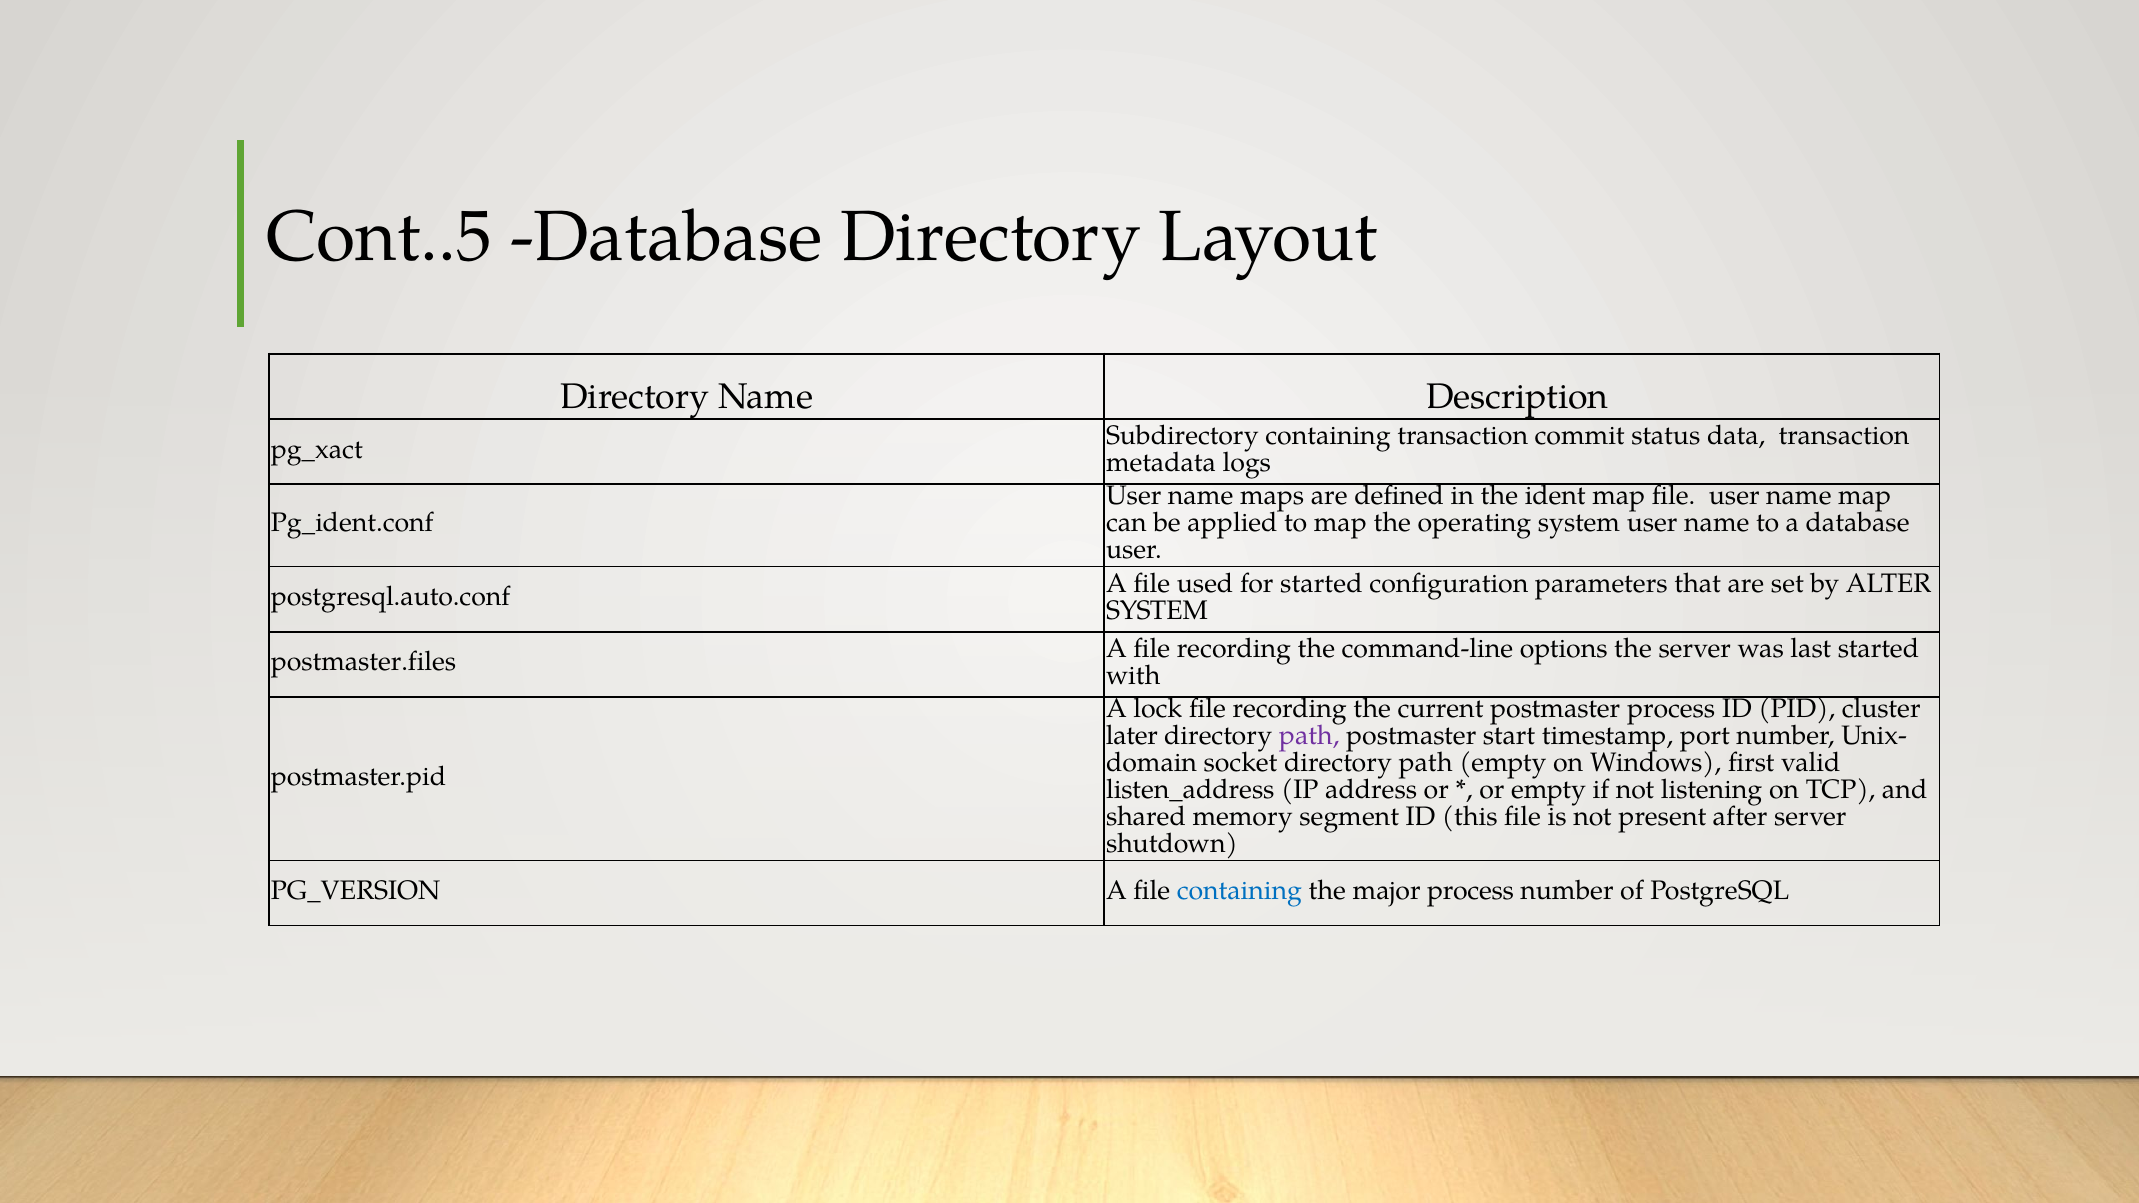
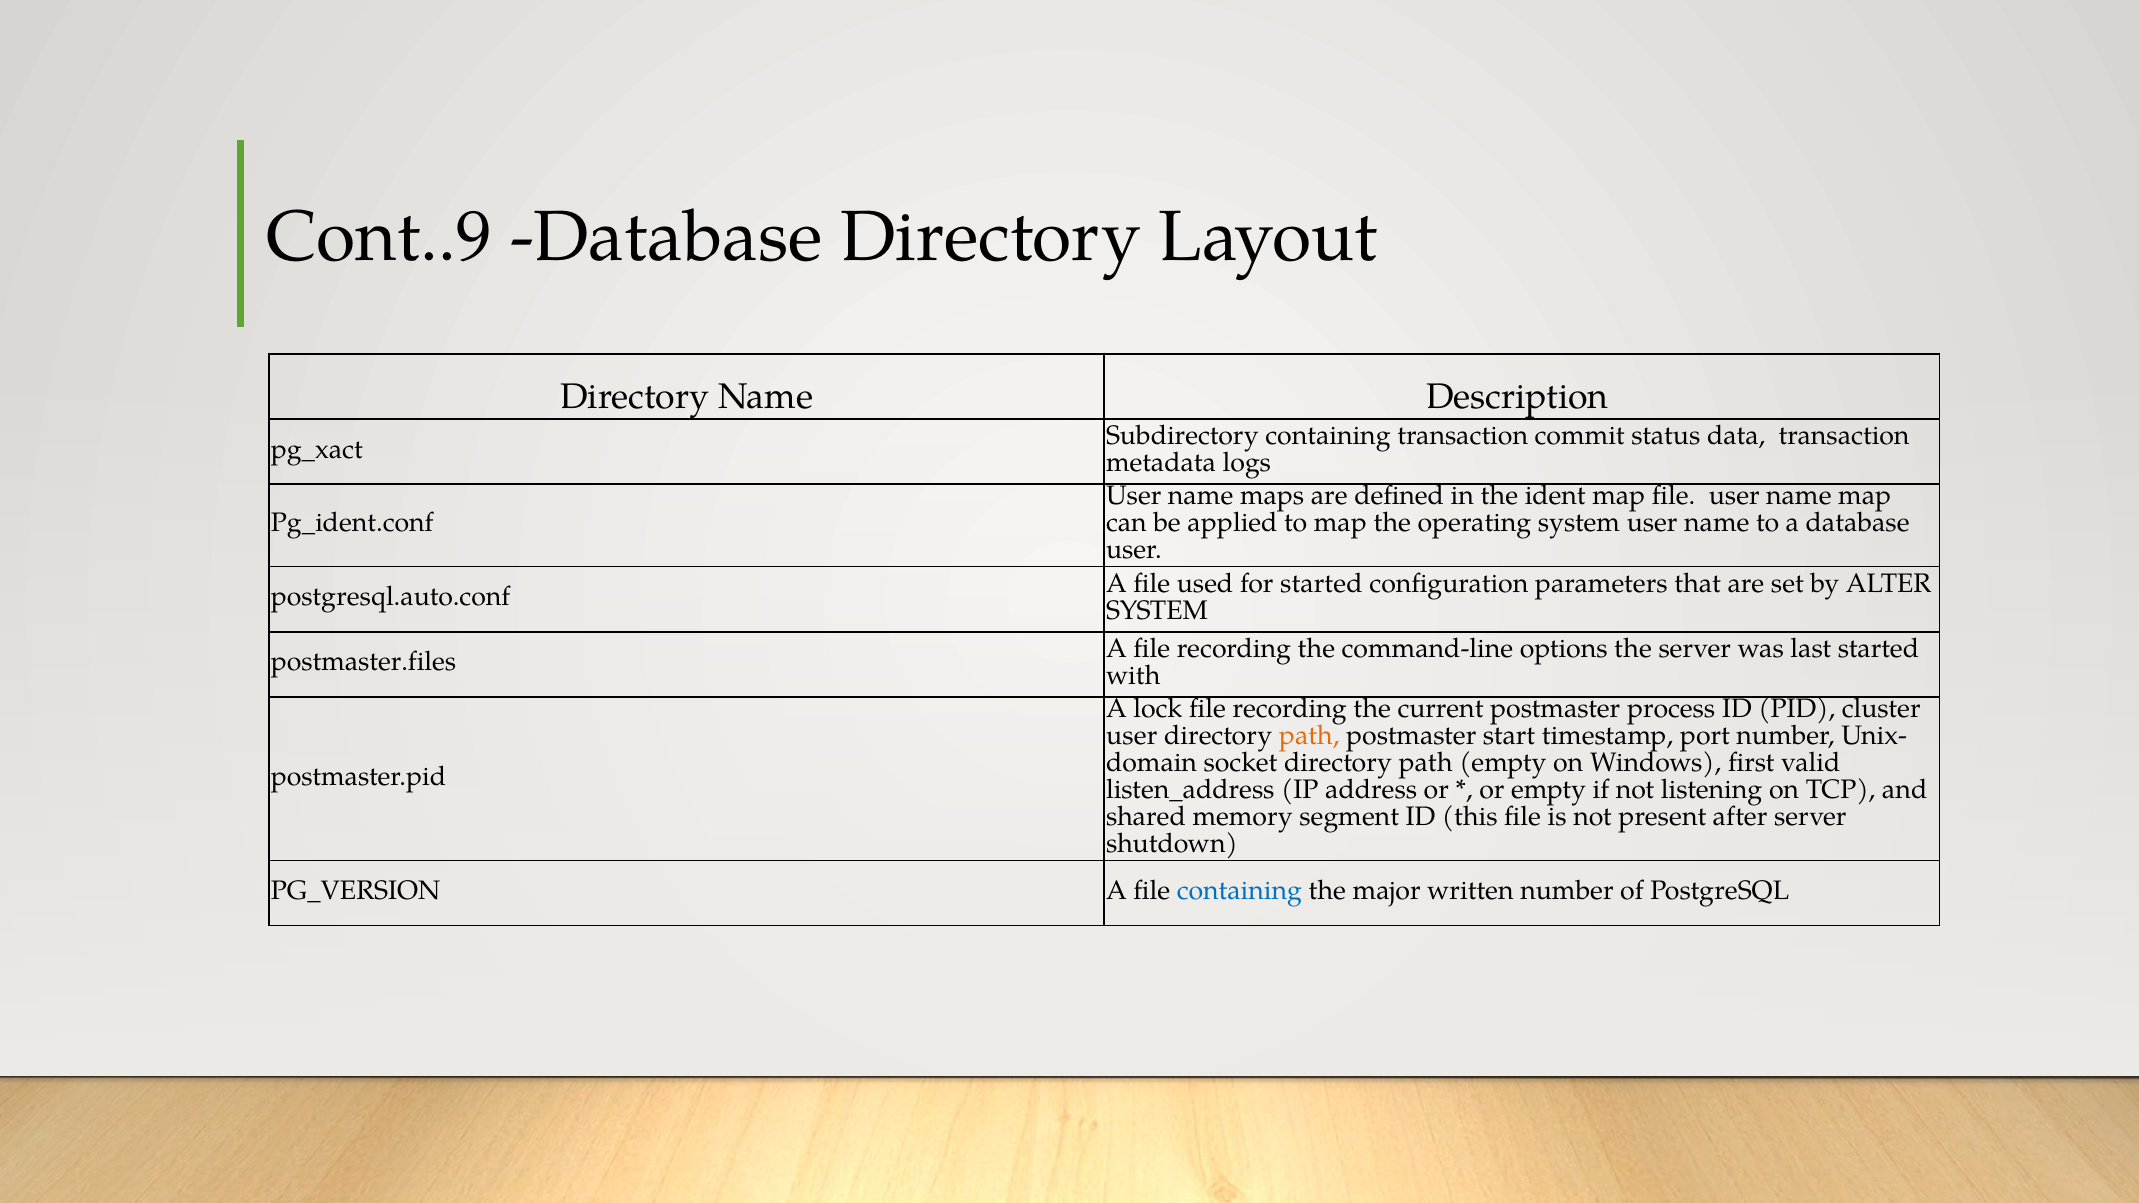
Cont..5: Cont..5 -> Cont..9 (379, 237)
later: later -> user (1132, 736)
path colour: purple -> orange (1309, 736)
major process: process -> written (1470, 891)
